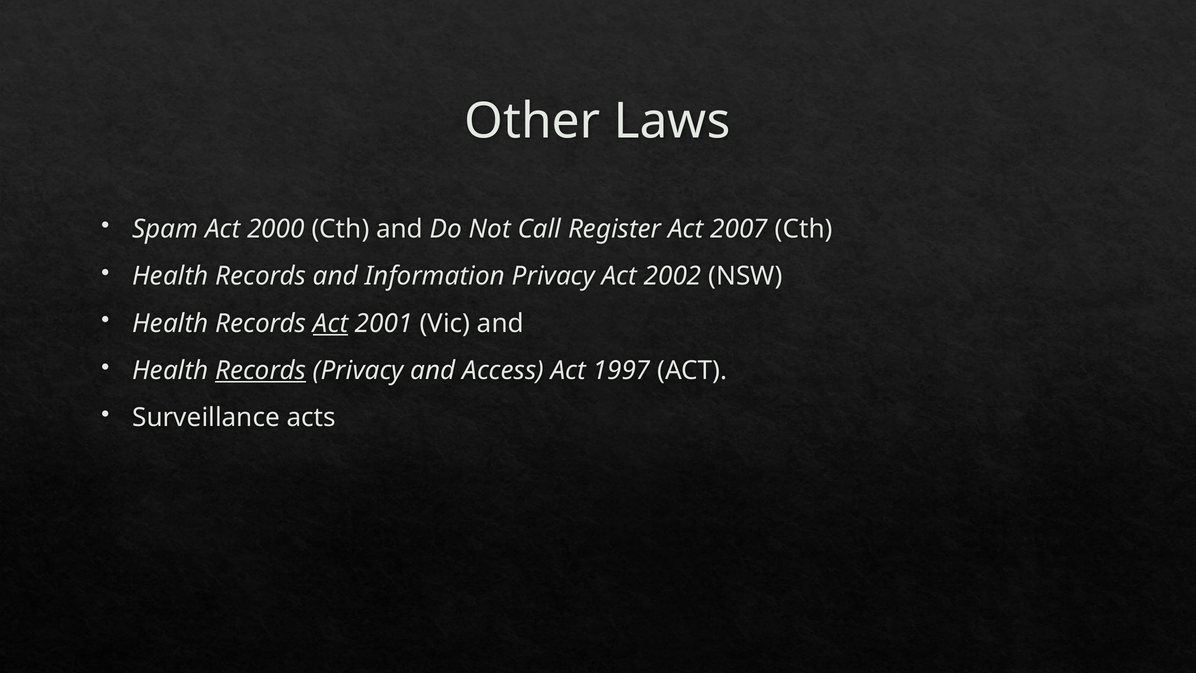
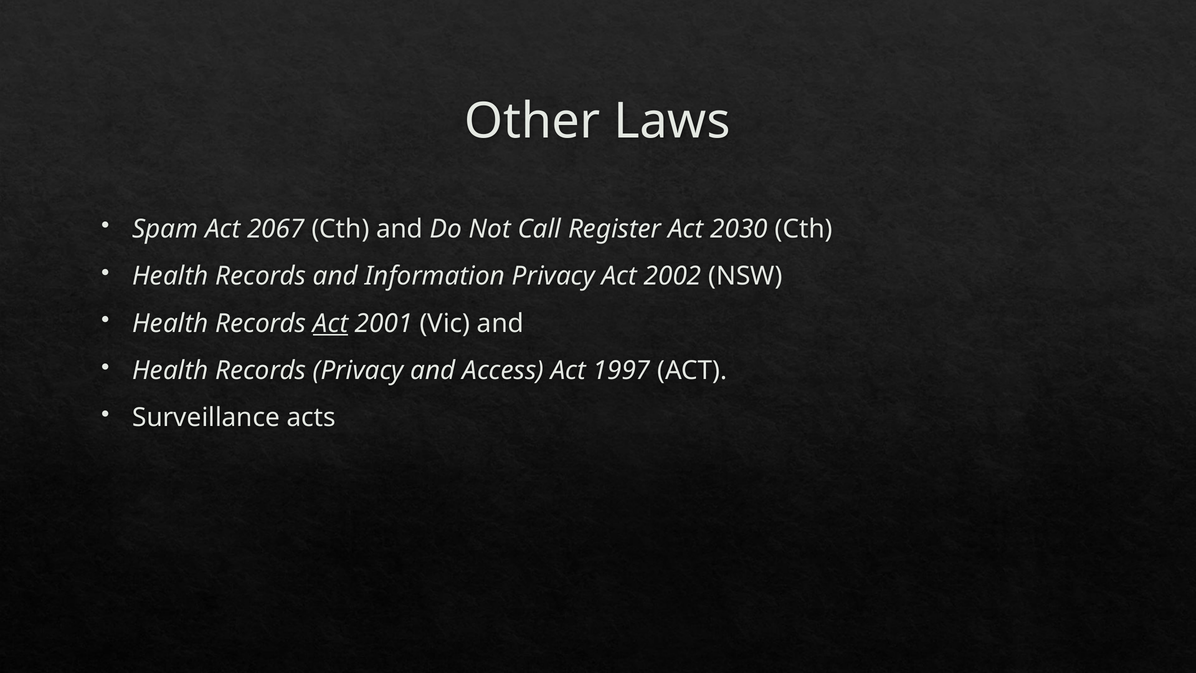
2000: 2000 -> 2067 (276, 229)
2007: 2007 -> 2030 (739, 229)
Records underline: present -> none (261, 370)
